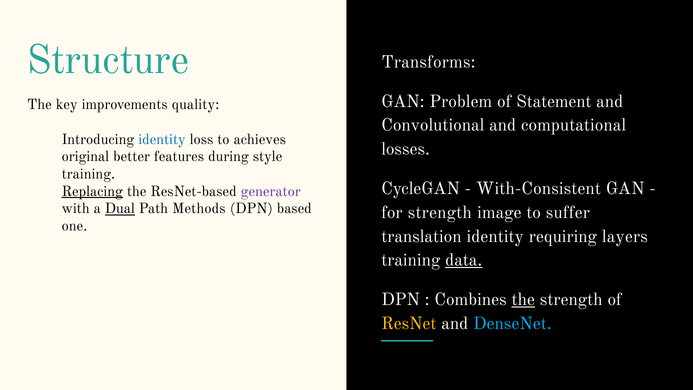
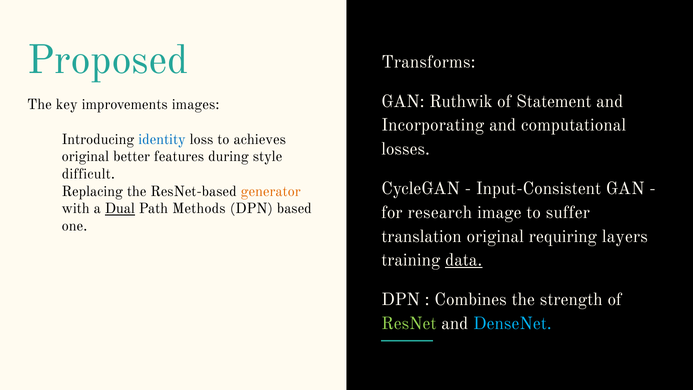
Structure: Structure -> Proposed (108, 60)
Problem: Problem -> Ruthwik (461, 101)
quality: quality -> images (196, 105)
Convolutional: Convolutional -> Incorporating (433, 125)
training: training -> difficult (88, 174)
With-Consistent: With-Consistent -> Input-Consistent (539, 188)
Replacing underline: present -> none (92, 191)
generator colour: purple -> orange (271, 191)
for strength: strength -> research (440, 212)
translation identity: identity -> original (495, 236)
the underline: present -> none (523, 299)
ResNet colour: yellow -> light green (409, 323)
